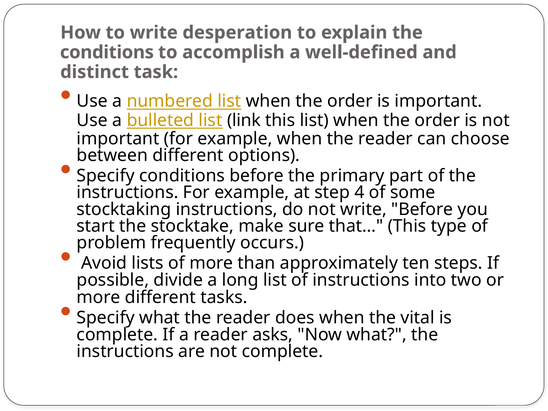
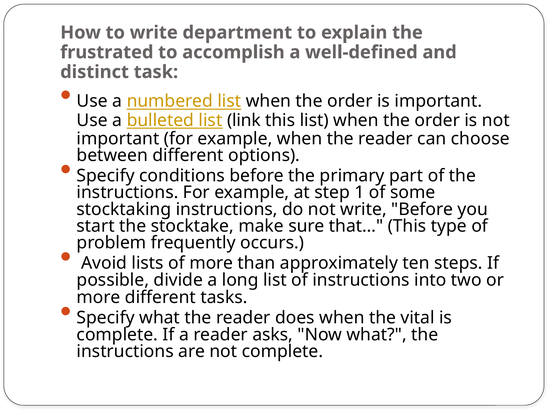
desperation: desperation -> department (237, 33)
conditions: conditions -> frustrated (107, 52)
4: 4 -> 1 (359, 193)
